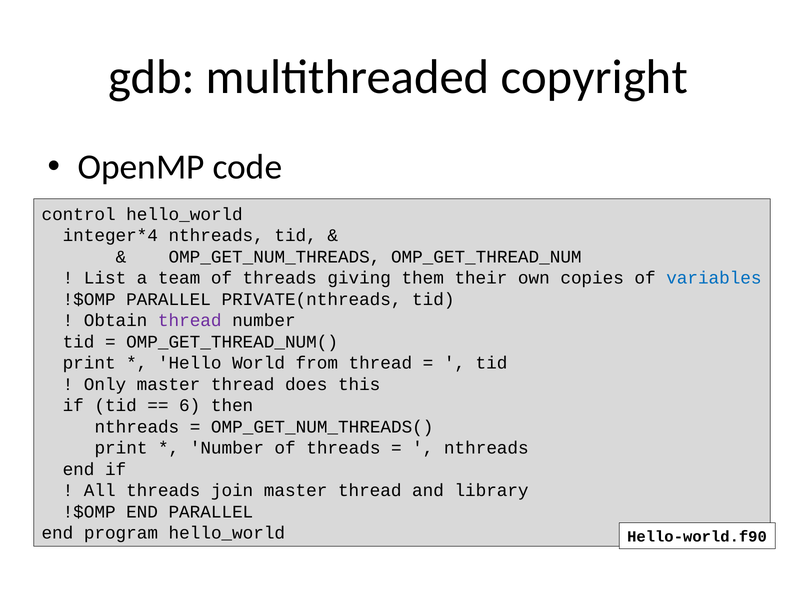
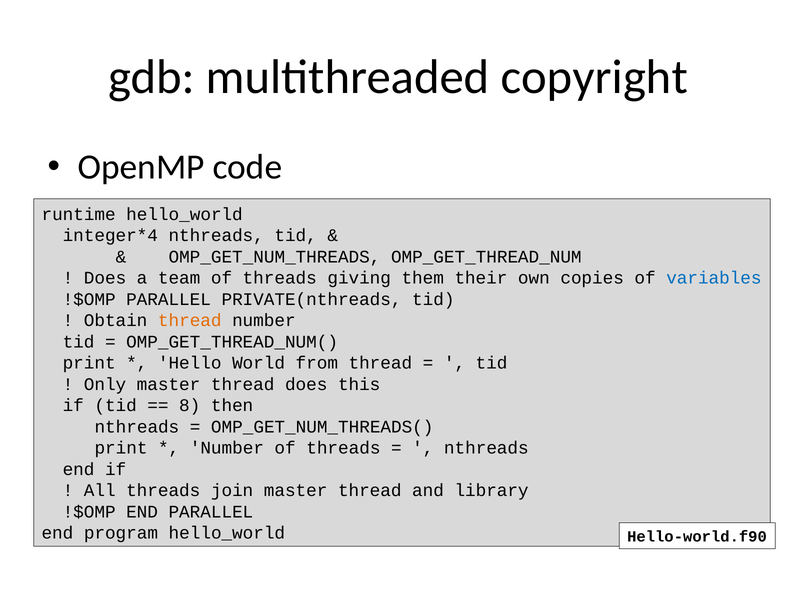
control: control -> runtime (79, 214)
List: List -> Does (105, 278)
thread colour: purple -> orange (190, 320)
6: 6 -> 8 (190, 405)
